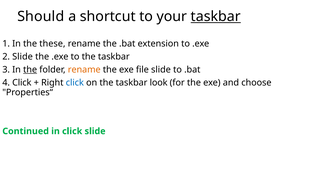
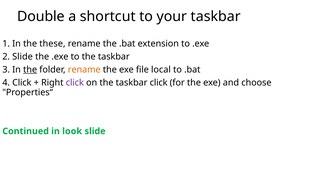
Should: Should -> Double (41, 16)
taskbar underline: present -> none (216, 16)
file slide: slide -> local (161, 70)
click colour: blue -> purple (75, 82)
taskbar look: look -> click (159, 82)
in click: click -> look (72, 131)
